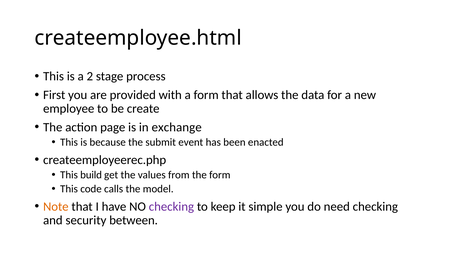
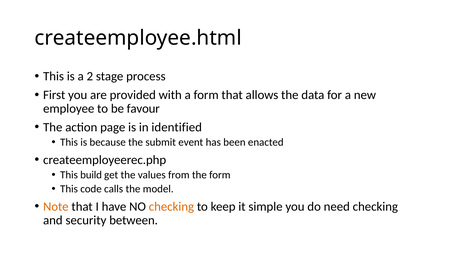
create: create -> favour (143, 109)
exchange: exchange -> identified (177, 127)
checking colour: purple -> orange (171, 207)
